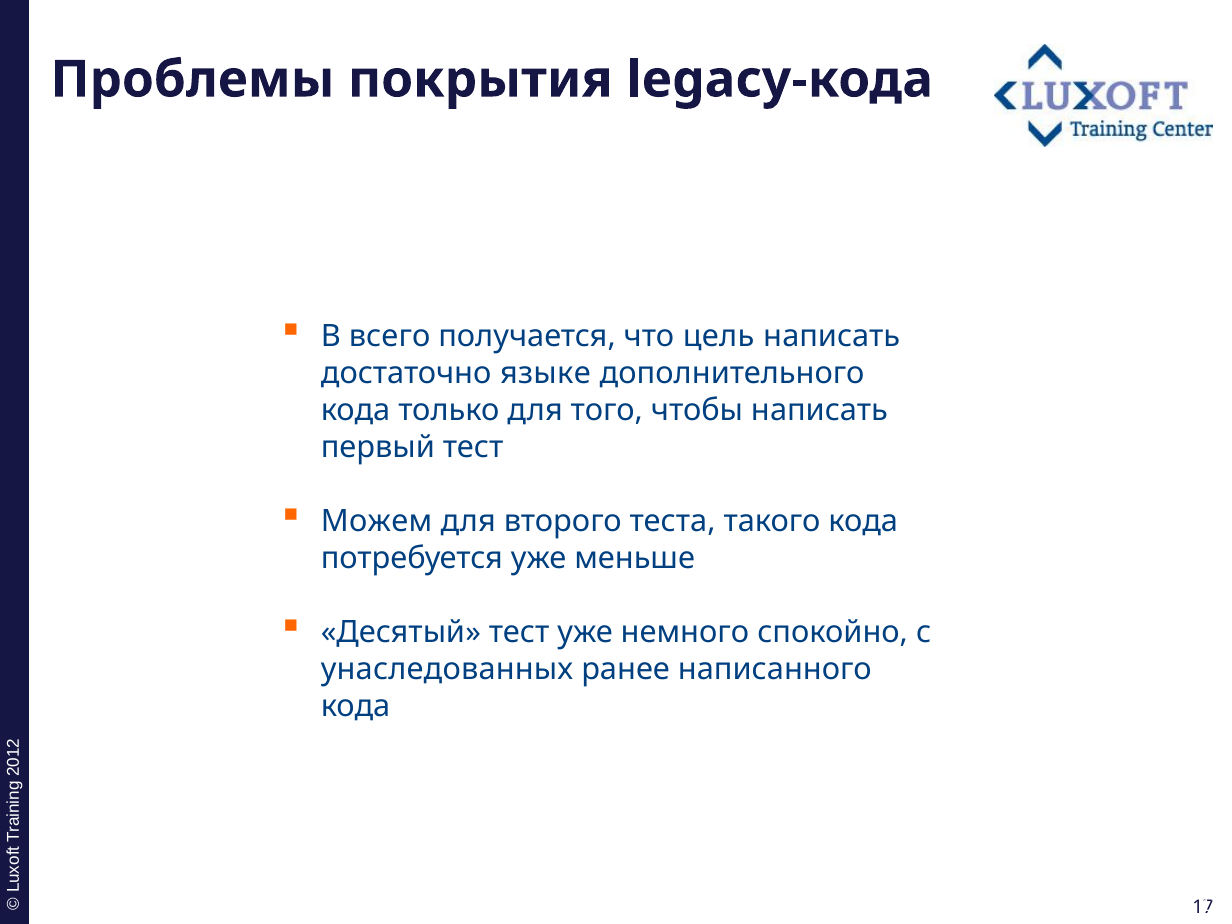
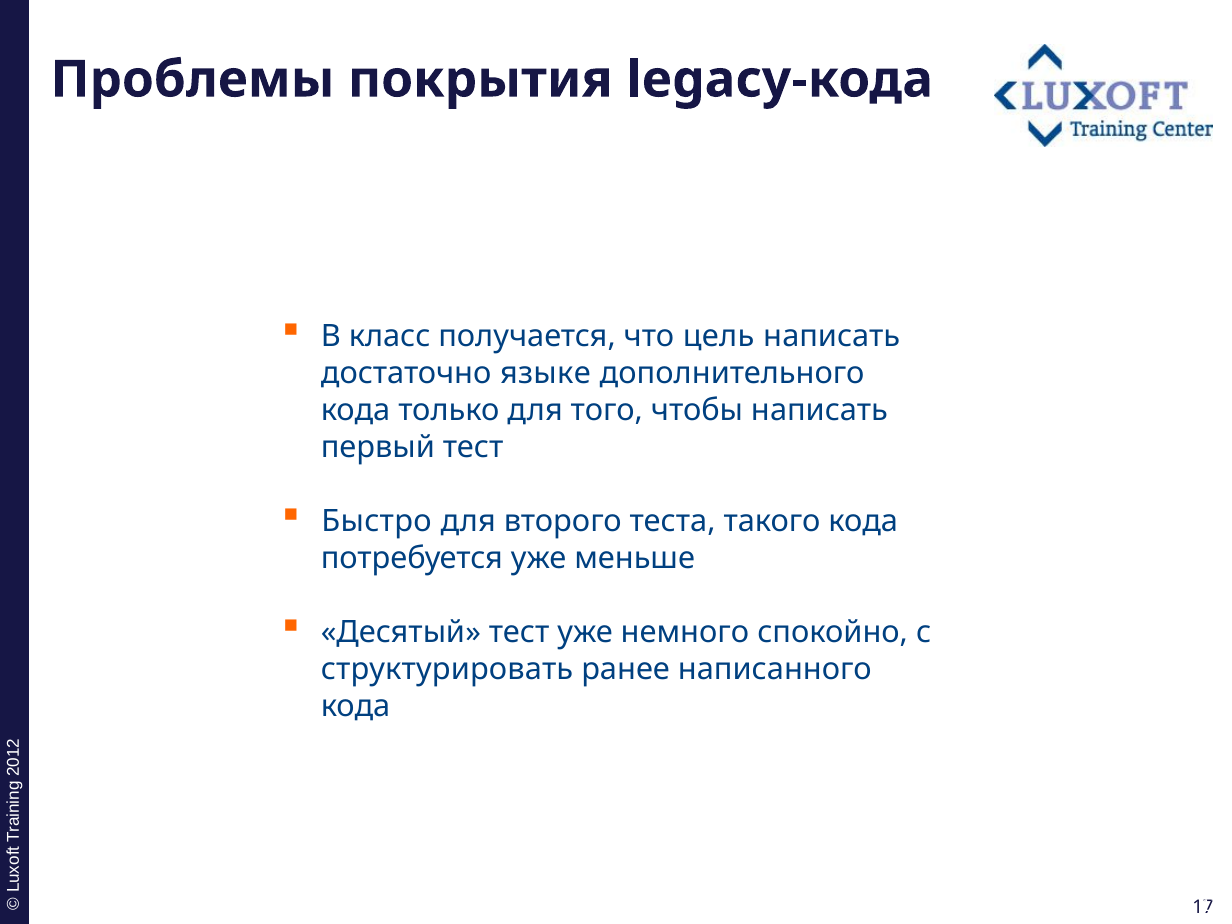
всего: всего -> класс (390, 337)
Можем: Можем -> Быстро (377, 521)
унаследованных: унаследованных -> структурировать (447, 669)
